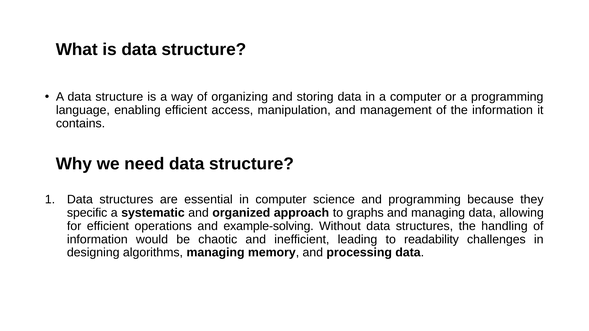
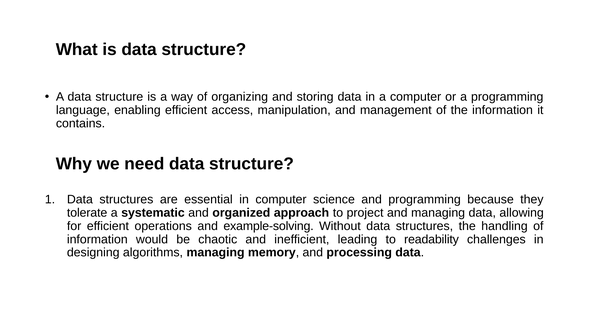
specific: specific -> tolerate (87, 213)
graphs: graphs -> project (365, 213)
